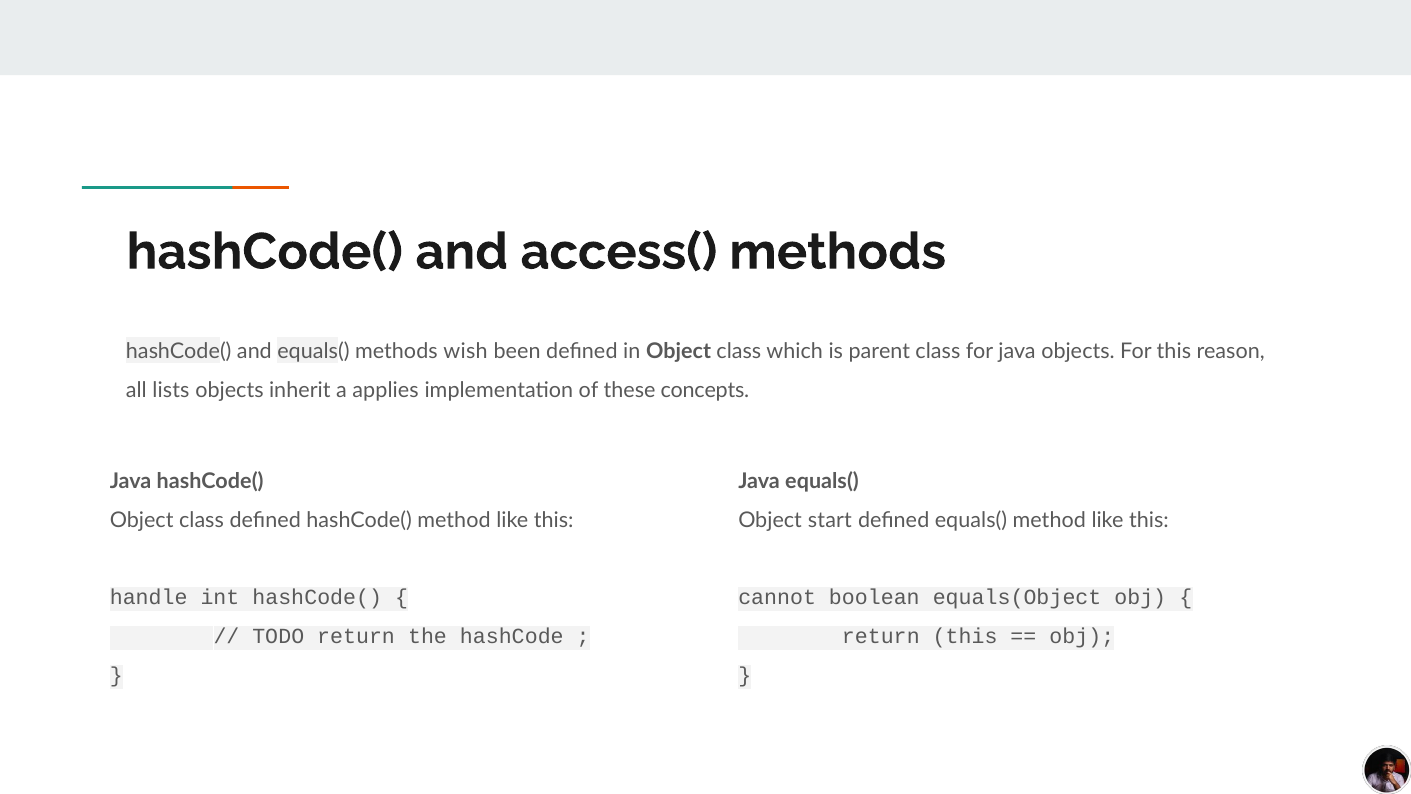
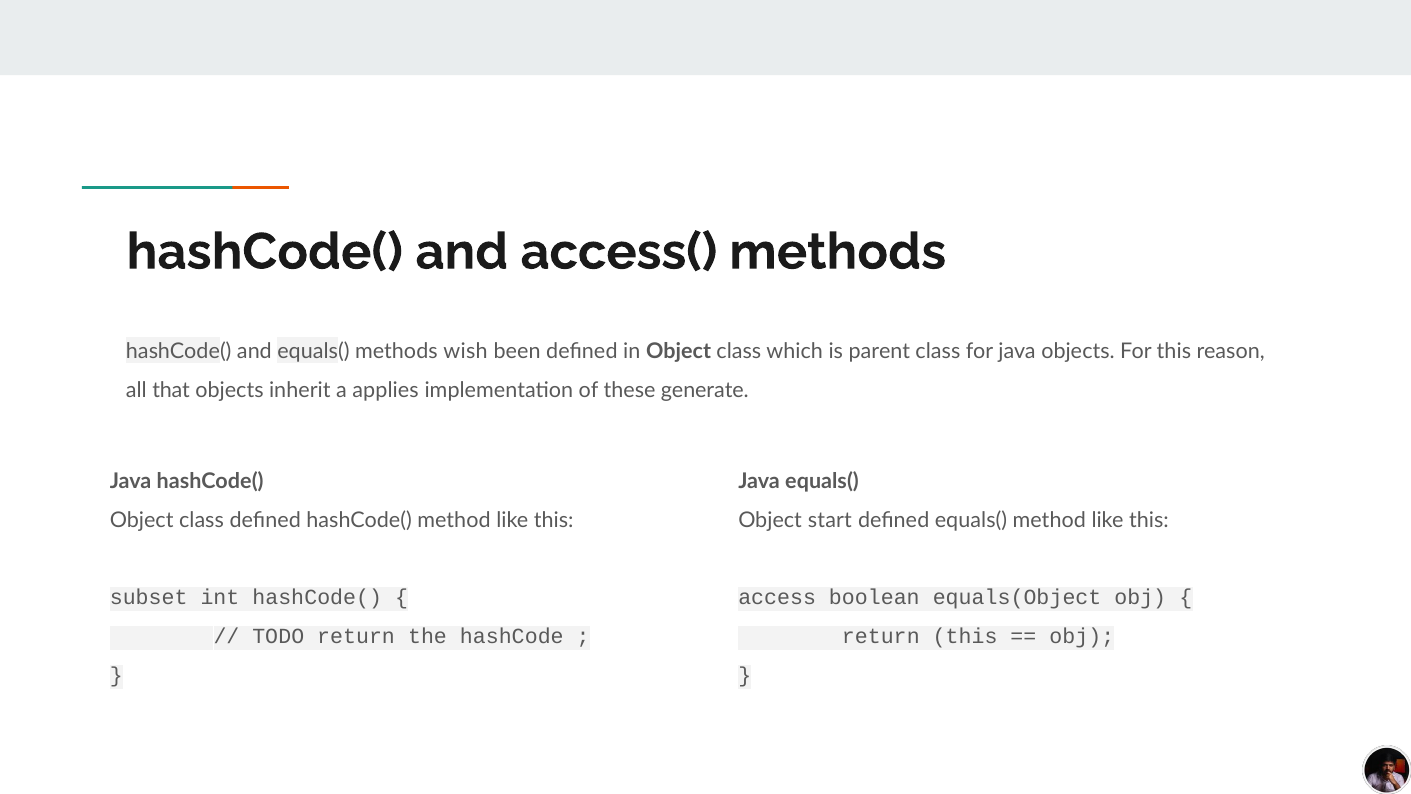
lists: lists -> that (171, 390)
concepts: concepts -> generate (705, 390)
handle: handle -> subset (149, 598)
cannot: cannot -> access (777, 598)
